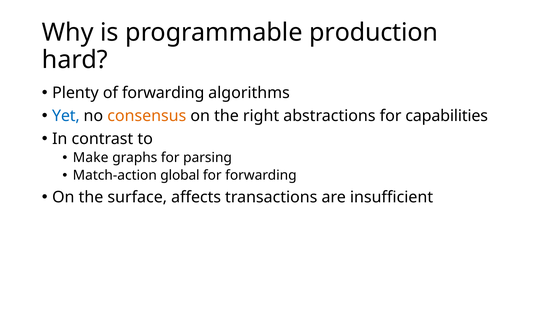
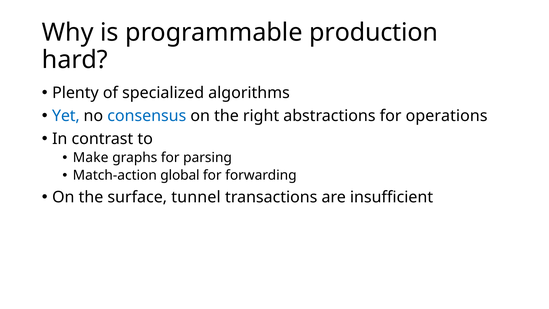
of forwarding: forwarding -> specialized (163, 93)
consensus colour: orange -> blue (147, 116)
capabilities: capabilities -> operations (447, 116)
affects: affects -> tunnel (196, 197)
